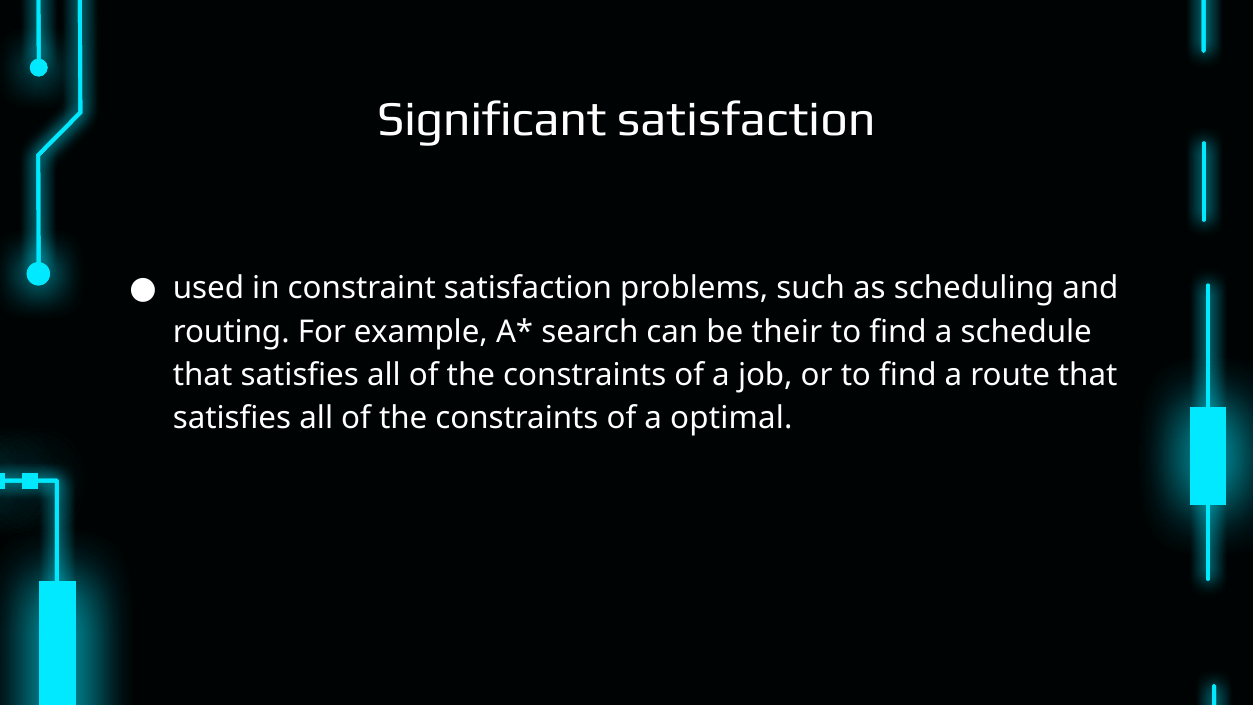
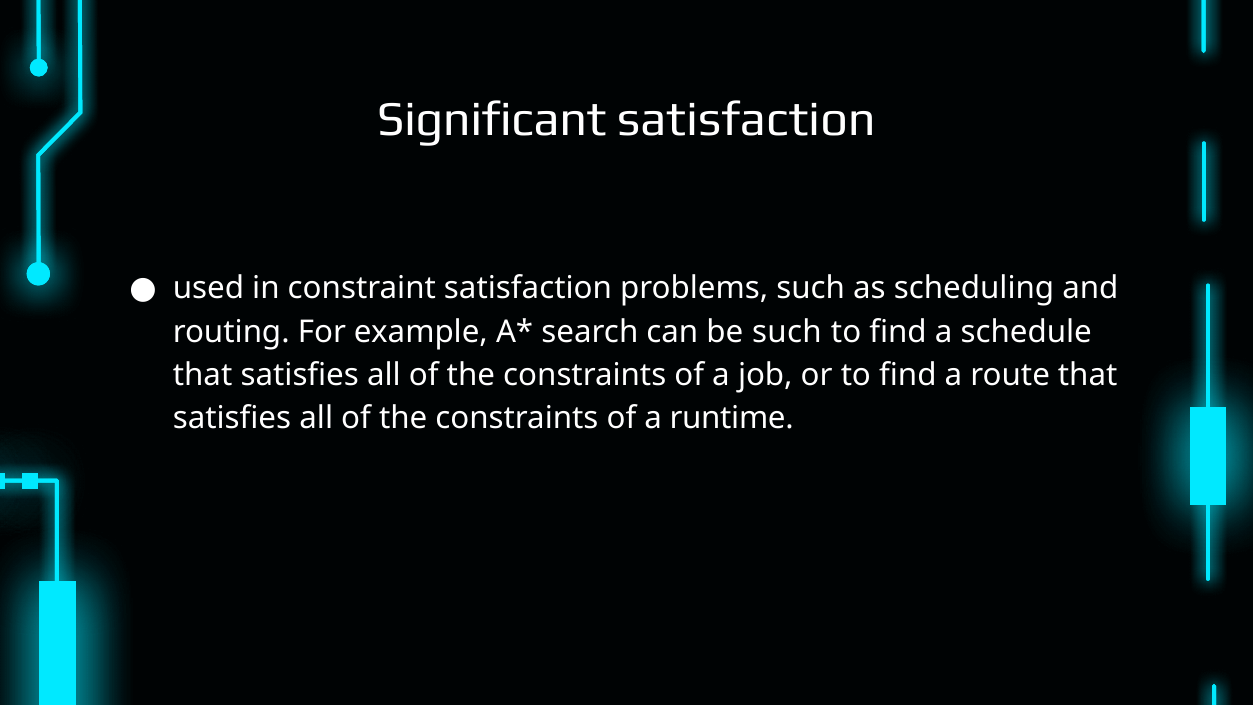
be their: their -> such (787, 332)
optimal: optimal -> runtime (732, 418)
